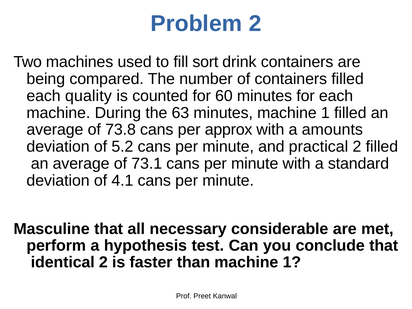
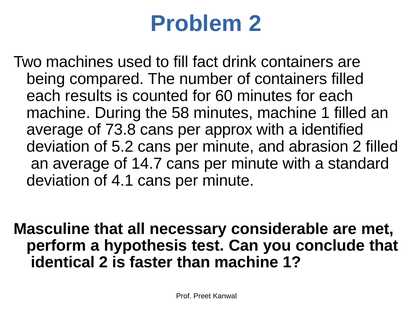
sort: sort -> fact (205, 62)
quality: quality -> results (88, 96)
63: 63 -> 58 (180, 113)
amounts: amounts -> identified (332, 130)
practical: practical -> abrasion (319, 147)
73.1: 73.1 -> 14.7 (147, 164)
